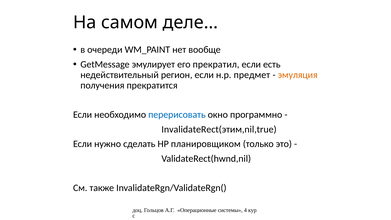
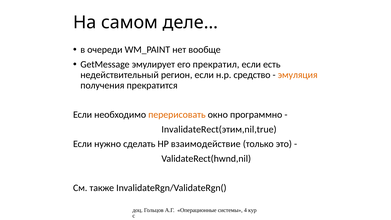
предмет: предмет -> средство (252, 75)
перерисовать colour: blue -> orange (177, 115)
планировщиком: планировщиком -> взаимодействие (206, 144)
